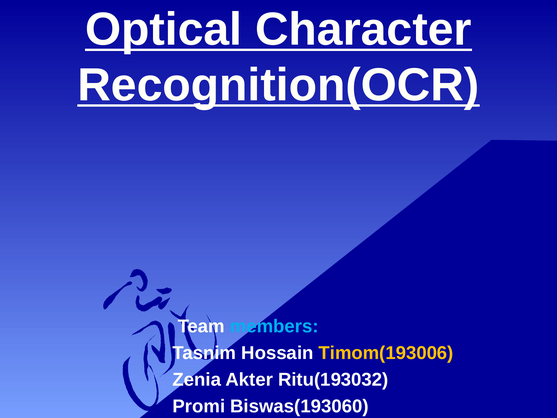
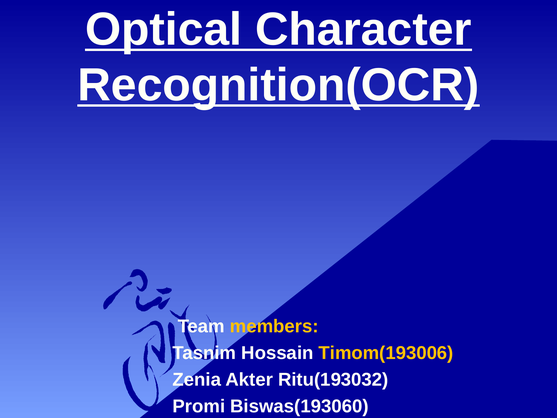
members colour: light blue -> yellow (274, 326)
